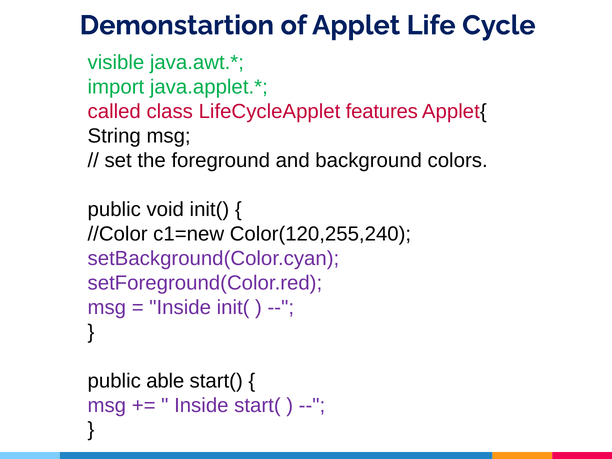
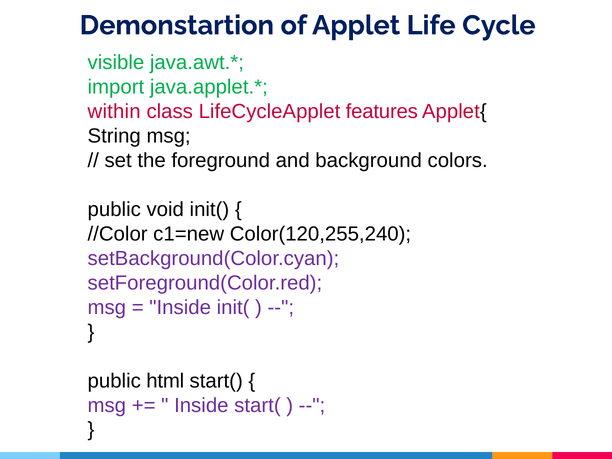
called: called -> within (114, 112)
able: able -> html (165, 381)
